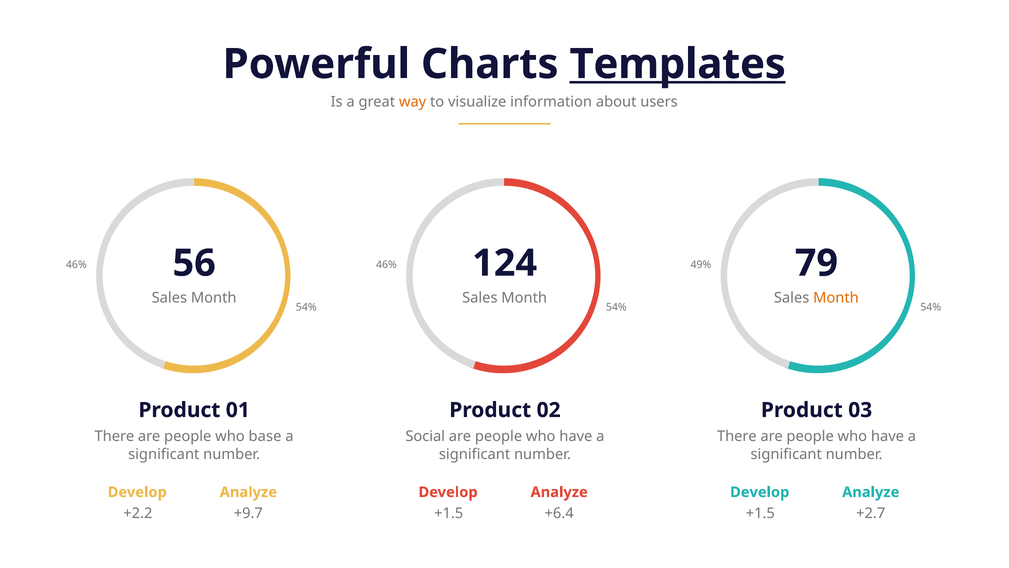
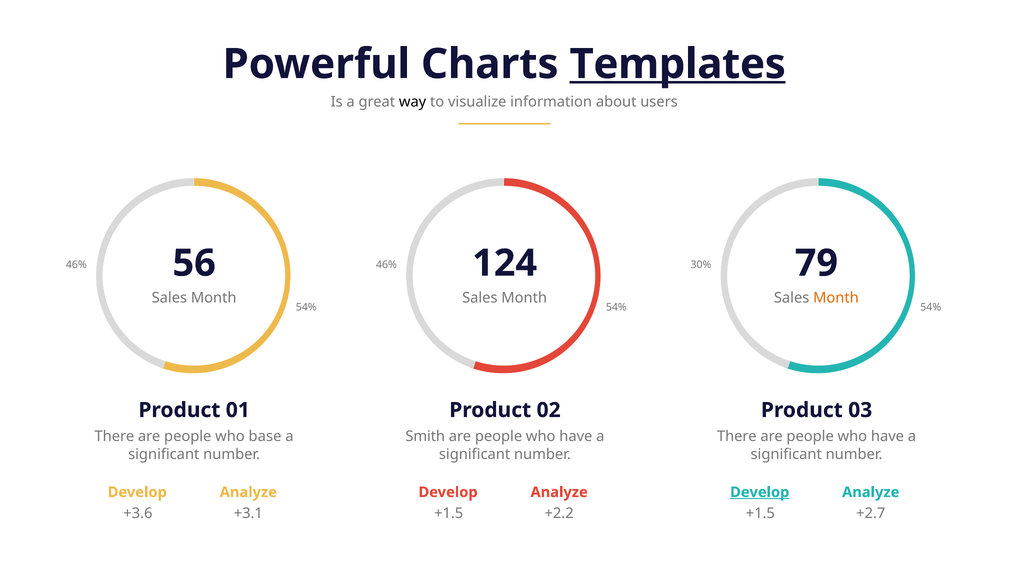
way colour: orange -> black (413, 102)
49%: 49% -> 30% (701, 265)
Social: Social -> Smith (425, 436)
Develop underline: none -> present (760, 492)
+2.2: +2.2 -> +3.6 (138, 513)
+9.7: +9.7 -> +3.1 (248, 513)
+6.4: +6.4 -> +2.2 (559, 513)
